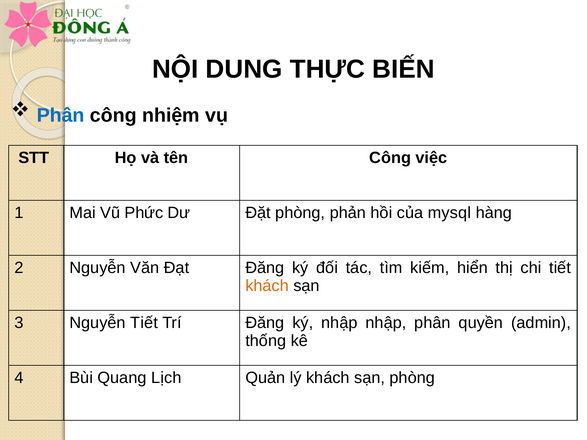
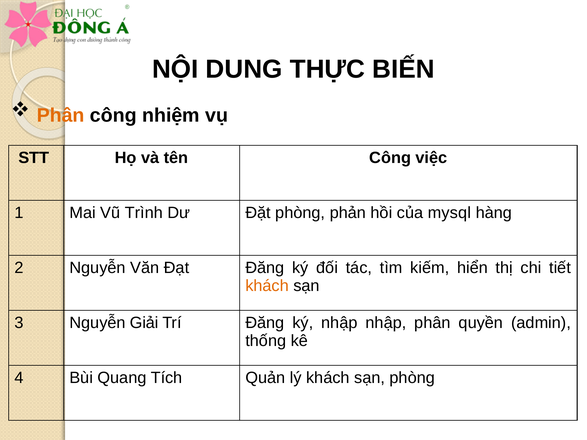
Phân colour: blue -> orange (61, 115)
Phức: Phức -> Trình (144, 213)
Nguyễn Tiết: Tiết -> Giải (144, 323)
Lịch: Lịch -> Tích (167, 378)
